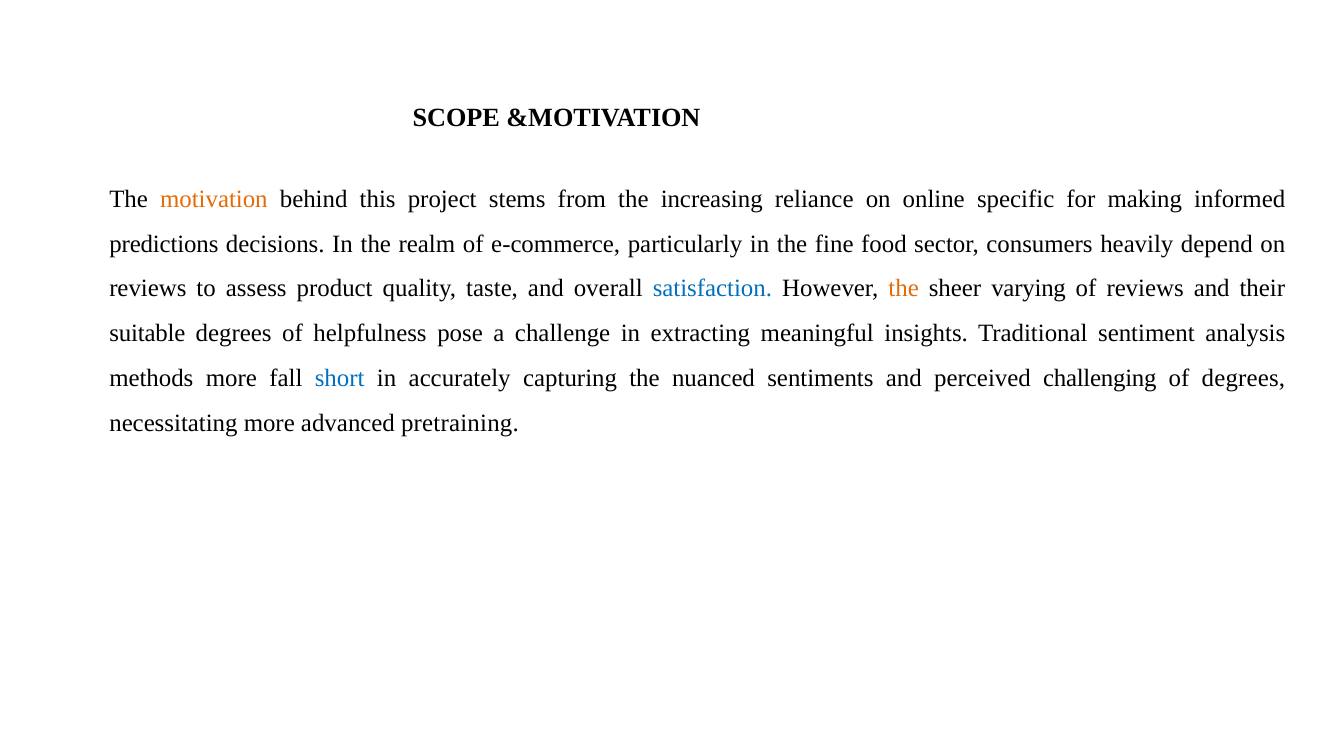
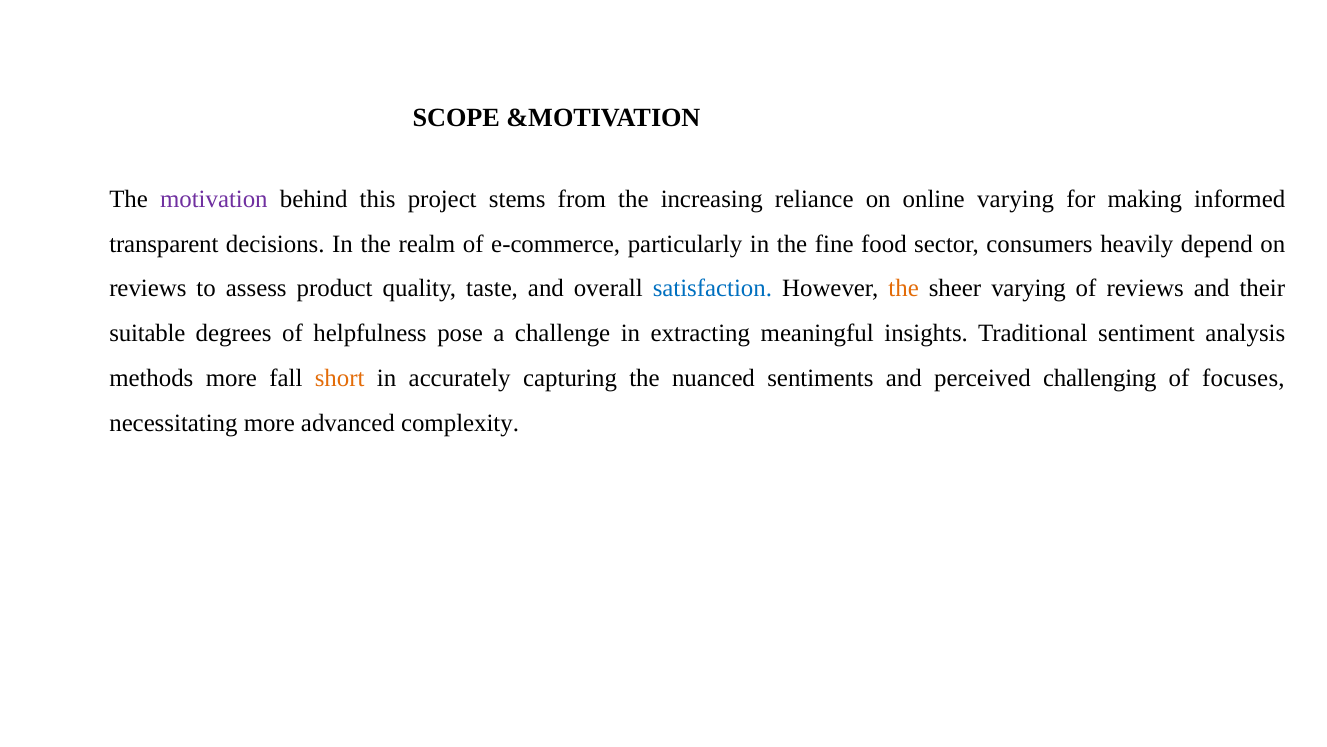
motivation colour: orange -> purple (214, 199)
online specific: specific -> varying (1016, 199)
predictions: predictions -> transparent (164, 244)
short colour: blue -> orange (340, 378)
of degrees: degrees -> focuses (1243, 378)
pretraining: pretraining -> complexity (460, 423)
